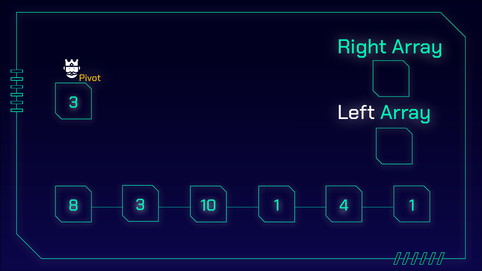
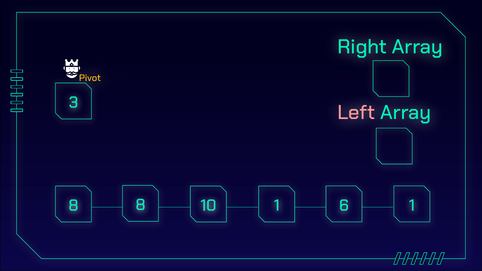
Left colour: white -> pink (356, 113)
8 3: 3 -> 8 (141, 205)
4: 4 -> 6 (344, 206)
